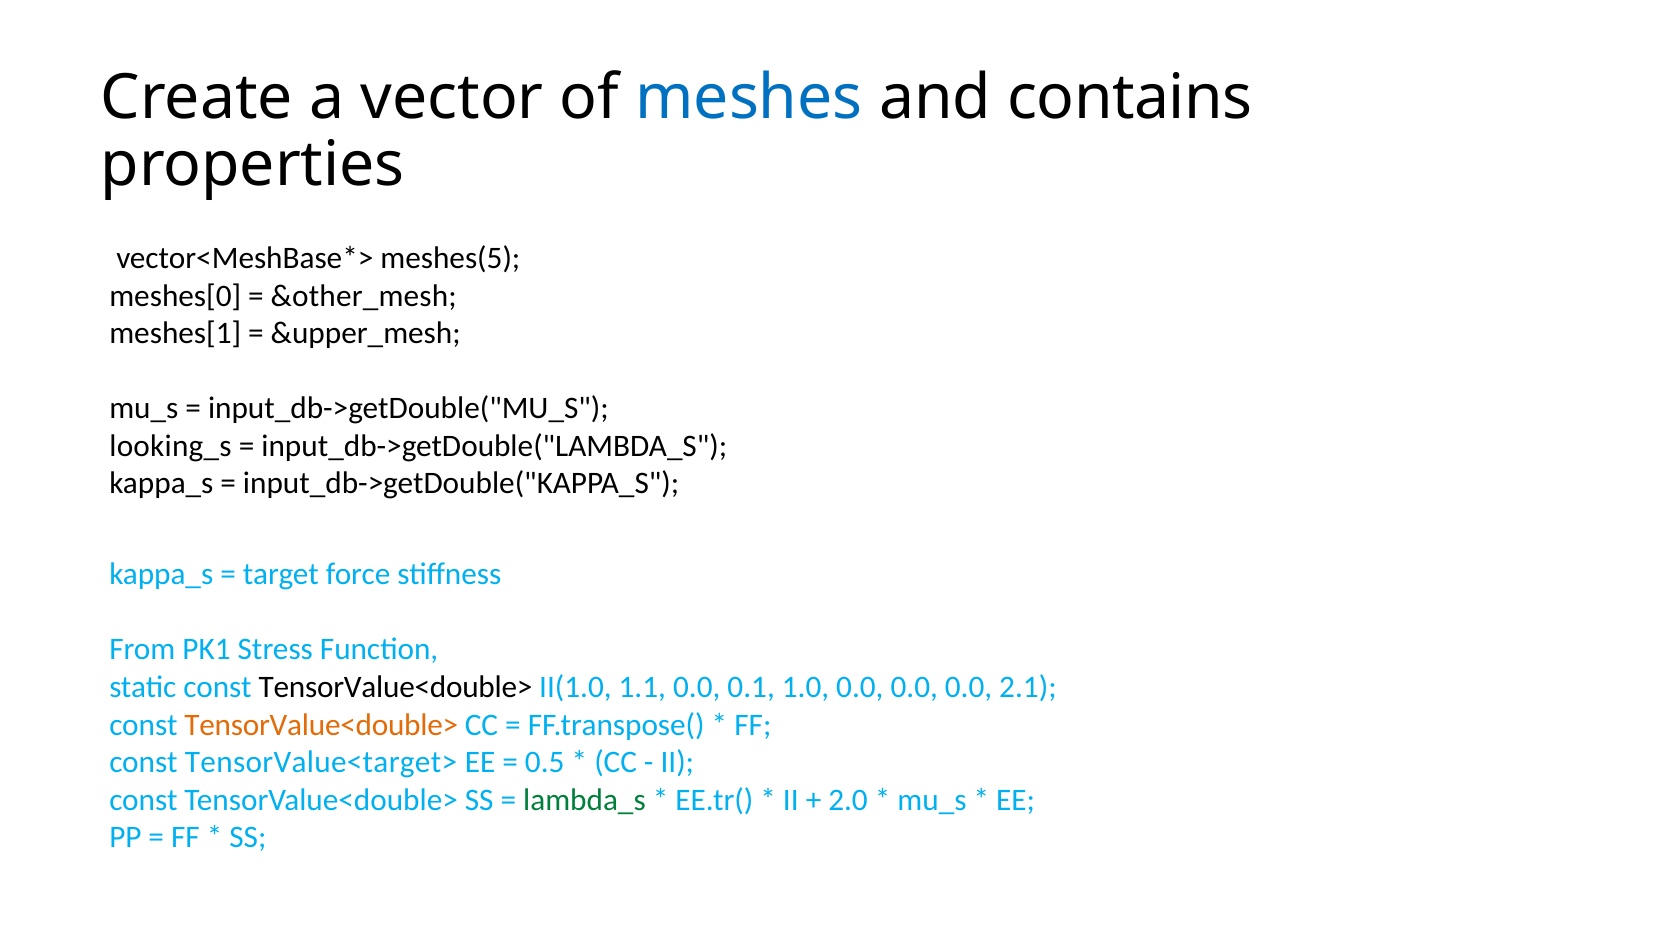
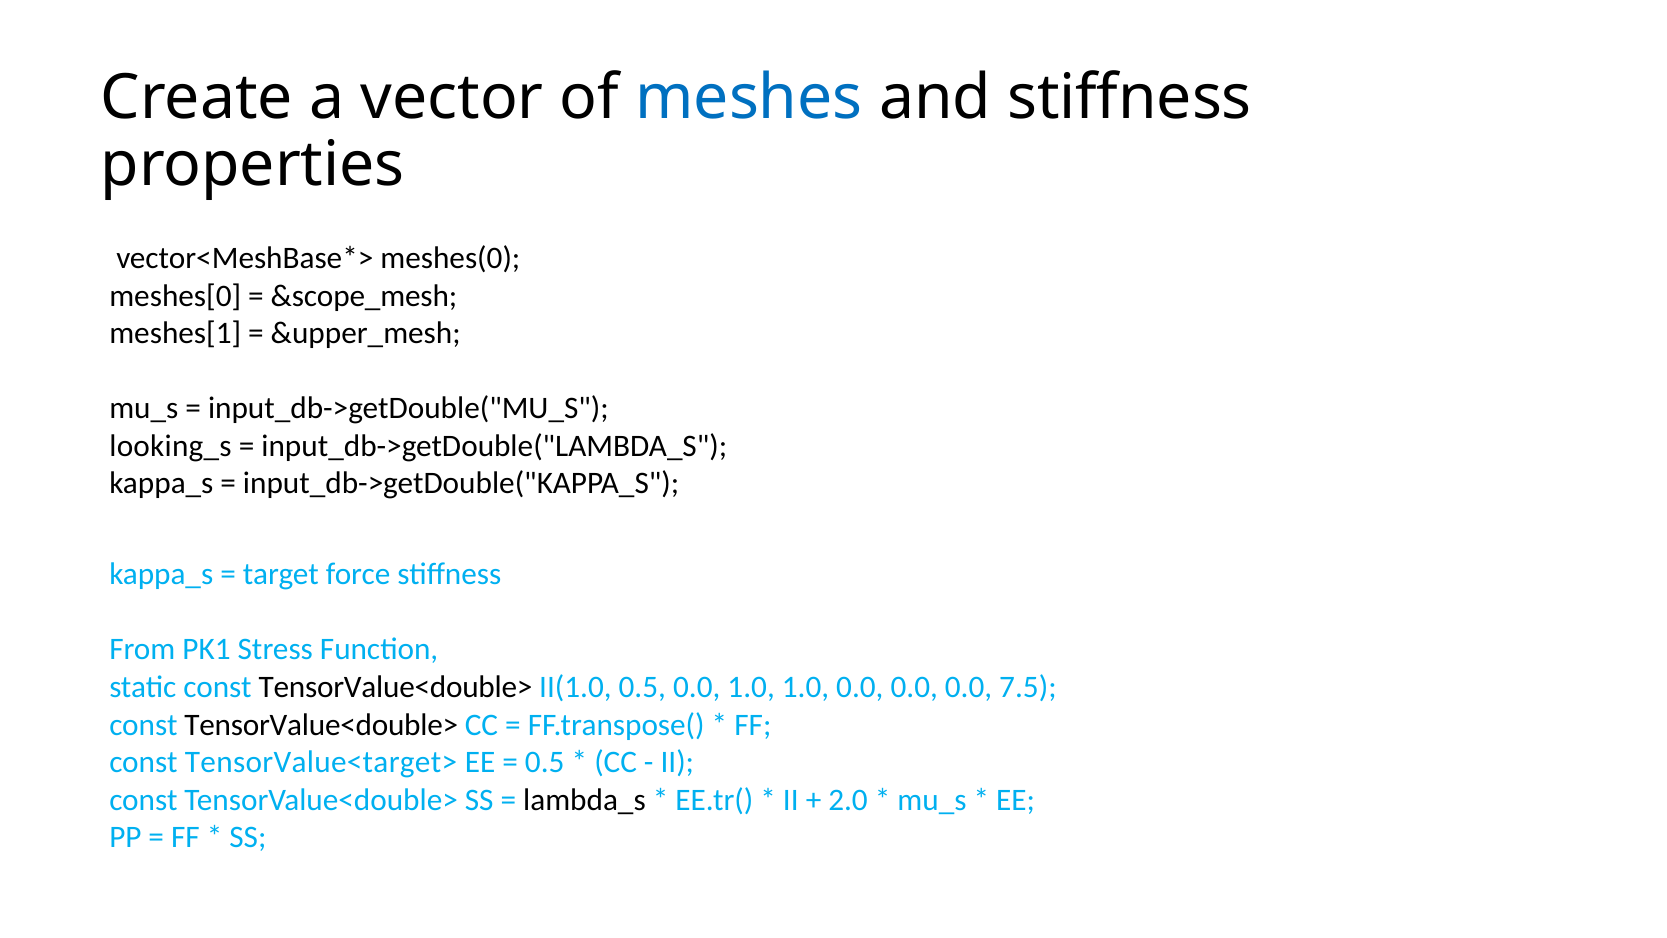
and contains: contains -> stiffness (1130, 97)
meshes(5: meshes(5 -> meshes(0 (450, 258)
&other_mesh: &other_mesh -> &scope_mesh (364, 296)
II(1.0 1.1: 1.1 -> 0.5 (642, 687)
0.0 0.1: 0.1 -> 1.0 (751, 687)
2.1: 2.1 -> 7.5 (1028, 687)
TensorValue<double> colour: orange -> black (321, 724)
lambda_s colour: green -> black (584, 799)
